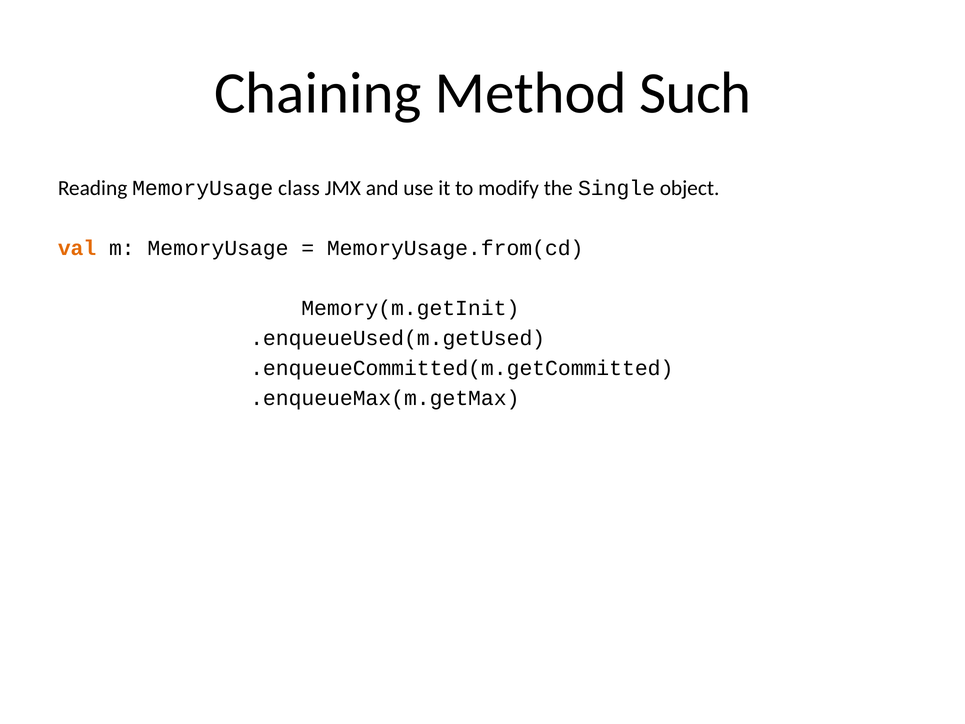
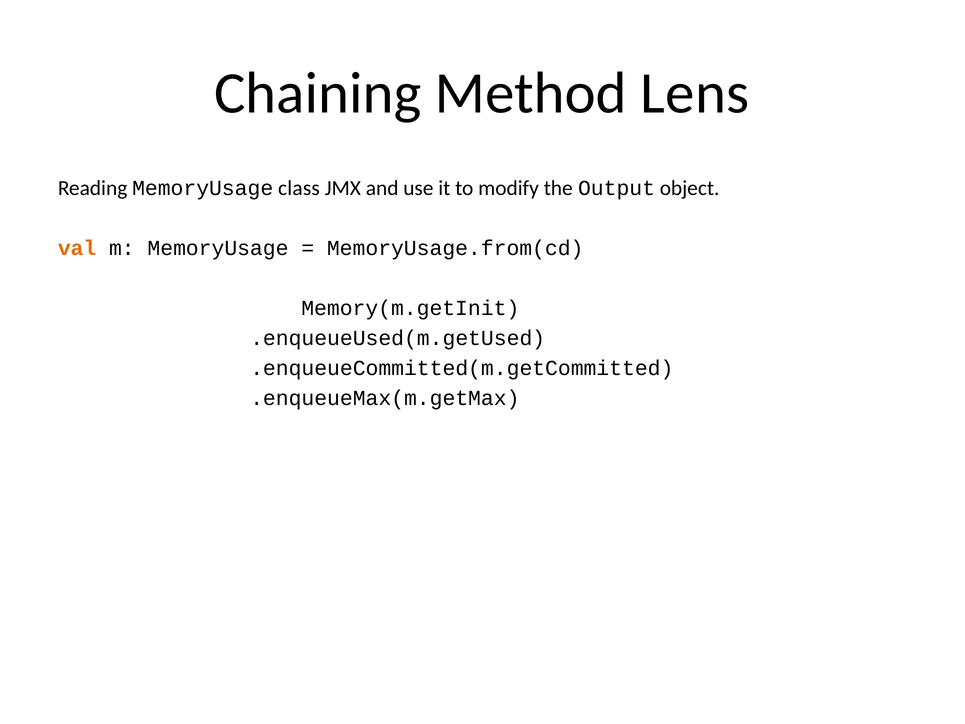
Such: Such -> Lens (695, 93)
Single: Single -> Output (617, 188)
